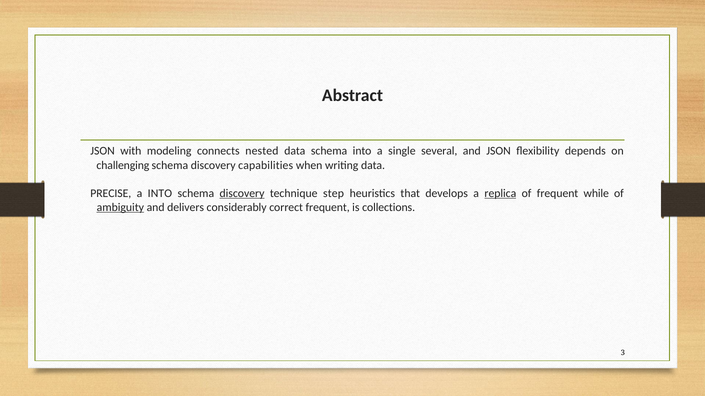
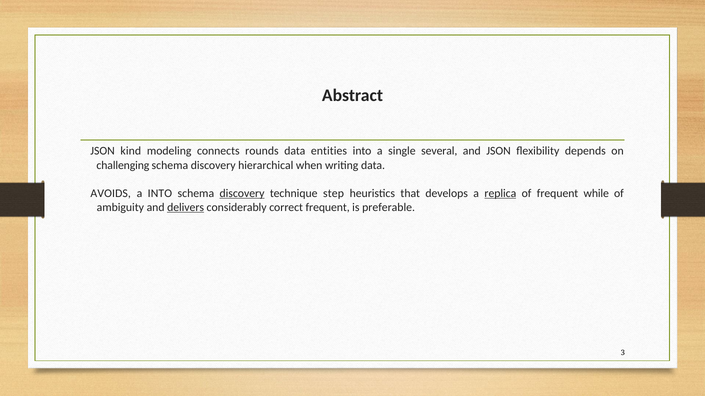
with: with -> kind (131, 151)
nested: nested -> rounds (262, 151)
data schema: schema -> entities (329, 151)
capabilities: capabilities -> hierarchical (266, 165)
PRECISE: PRECISE -> AVOIDS (111, 194)
ambiguity underline: present -> none (120, 208)
delivers underline: none -> present (186, 208)
collections: collections -> preferable (389, 208)
